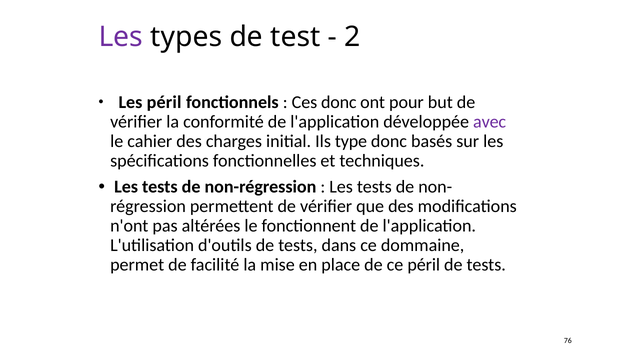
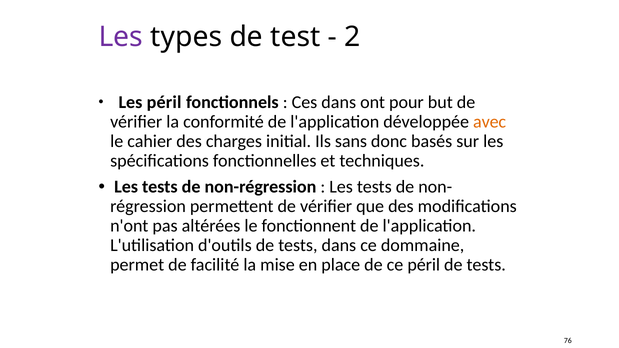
Ces donc: donc -> dans (339, 102)
avec colour: purple -> orange (490, 122)
type: type -> sans (351, 141)
